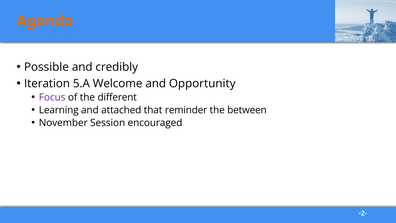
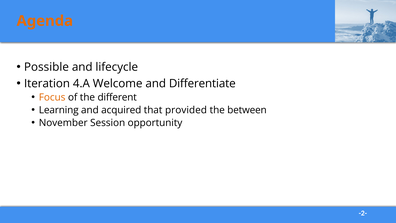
credibly: credibly -> lifecycle (117, 67)
5.A: 5.A -> 4.A (81, 84)
Opportunity: Opportunity -> Differentiate (202, 84)
Focus colour: purple -> orange (52, 97)
attached: attached -> acquired (121, 110)
reminder: reminder -> provided (186, 110)
encouraged: encouraged -> opportunity (155, 123)
